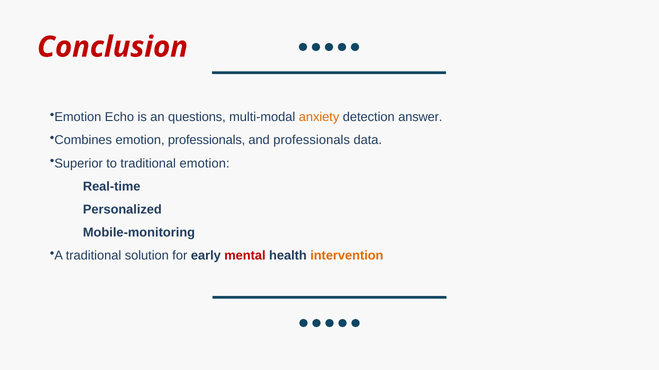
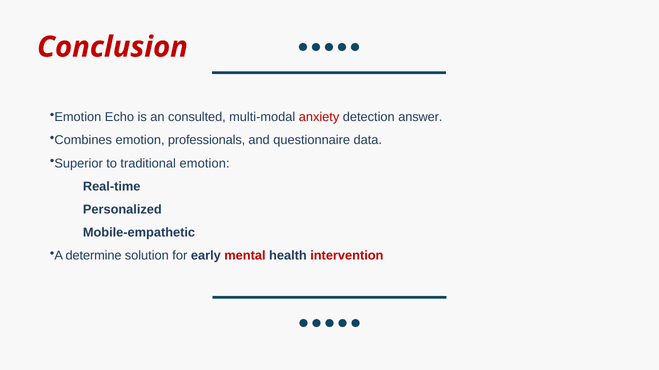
questions: questions -> consulted (197, 117)
anxiety colour: orange -> red (319, 117)
and professionals: professionals -> questionnaire (312, 141)
Mobile-monitoring: Mobile-monitoring -> Mobile-empathetic (139, 233)
A traditional: traditional -> determine (94, 256)
intervention colour: orange -> red (347, 256)
